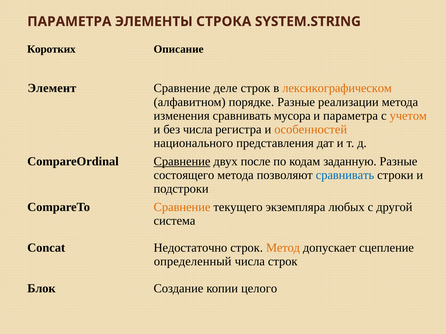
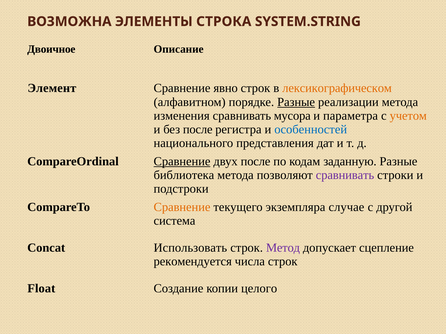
ПАРАМЕТРА: ПАРАМЕТРА -> ВОЗМОЖНА (69, 22)
Коротких: Коротких -> Двоичное (51, 49)
деле: деле -> явно (226, 88)
Разные underline: none -> present (296, 102)
без числа: числа -> после (198, 130)
особенностей colour: orange -> blue (311, 130)
состоящего: состоящего -> библиотека (184, 175)
сравнивать colour: blue -> purple (345, 175)
любых: любых -> случае (346, 207)
Недостаточно: Недостаточно -> Использовать (190, 248)
Метод colour: orange -> purple (283, 248)
определенный: определенный -> рекомендуется (193, 262)
Блок: Блок -> Float (41, 289)
